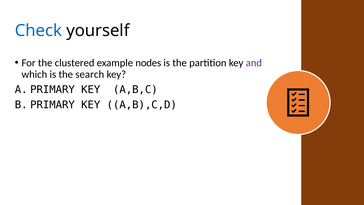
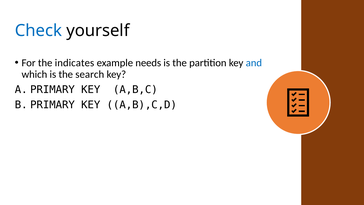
clustered: clustered -> indicates (74, 63)
nodes: nodes -> needs (148, 63)
and colour: purple -> blue (254, 63)
